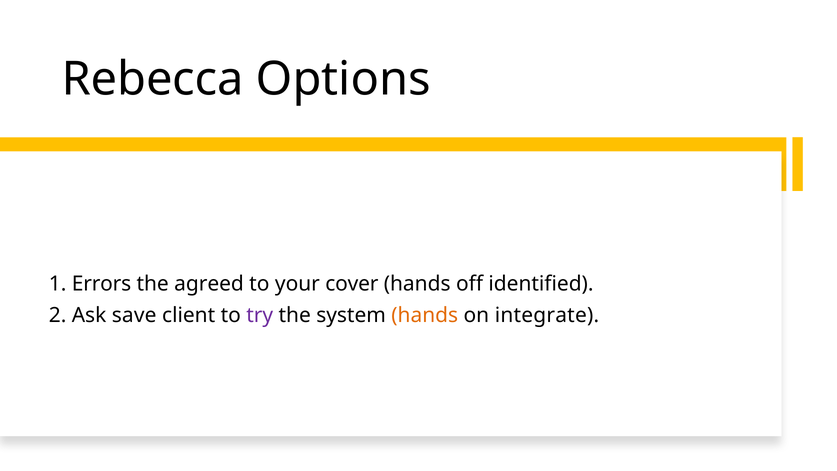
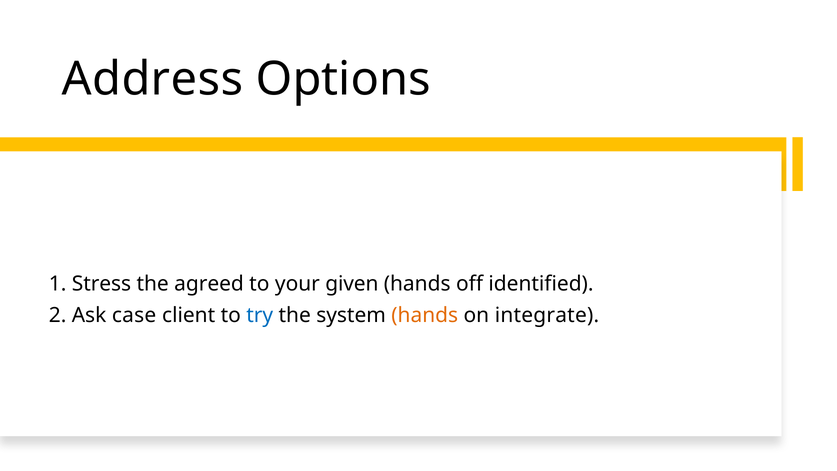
Rebecca: Rebecca -> Address (152, 79)
Errors: Errors -> Stress (101, 284)
cover: cover -> given (352, 284)
save: save -> case (134, 315)
try colour: purple -> blue (260, 315)
